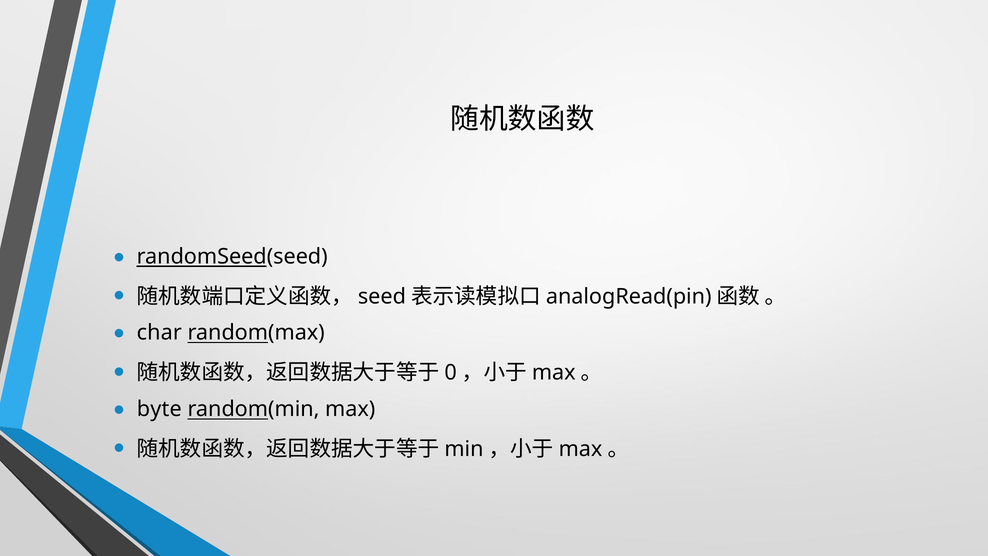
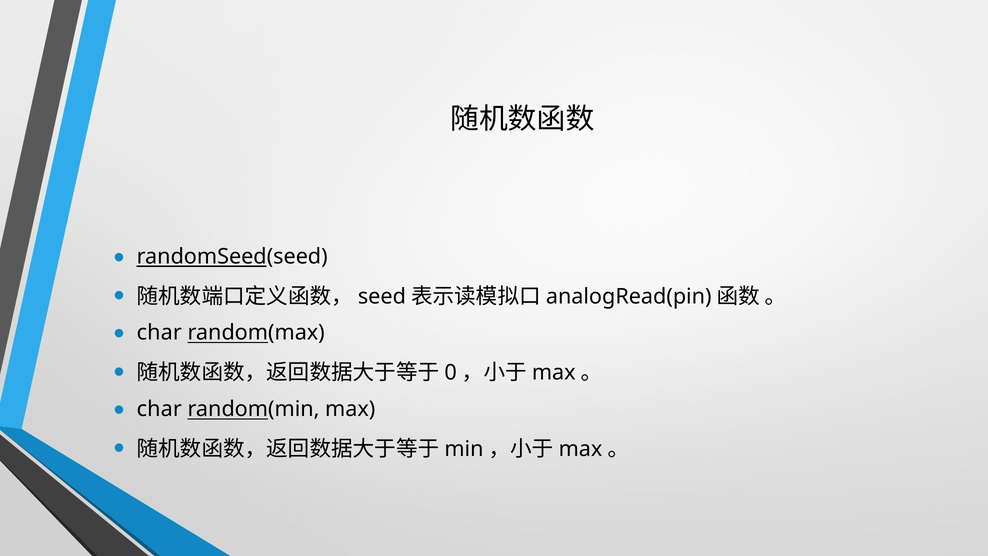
byte: byte -> char (159, 409)
